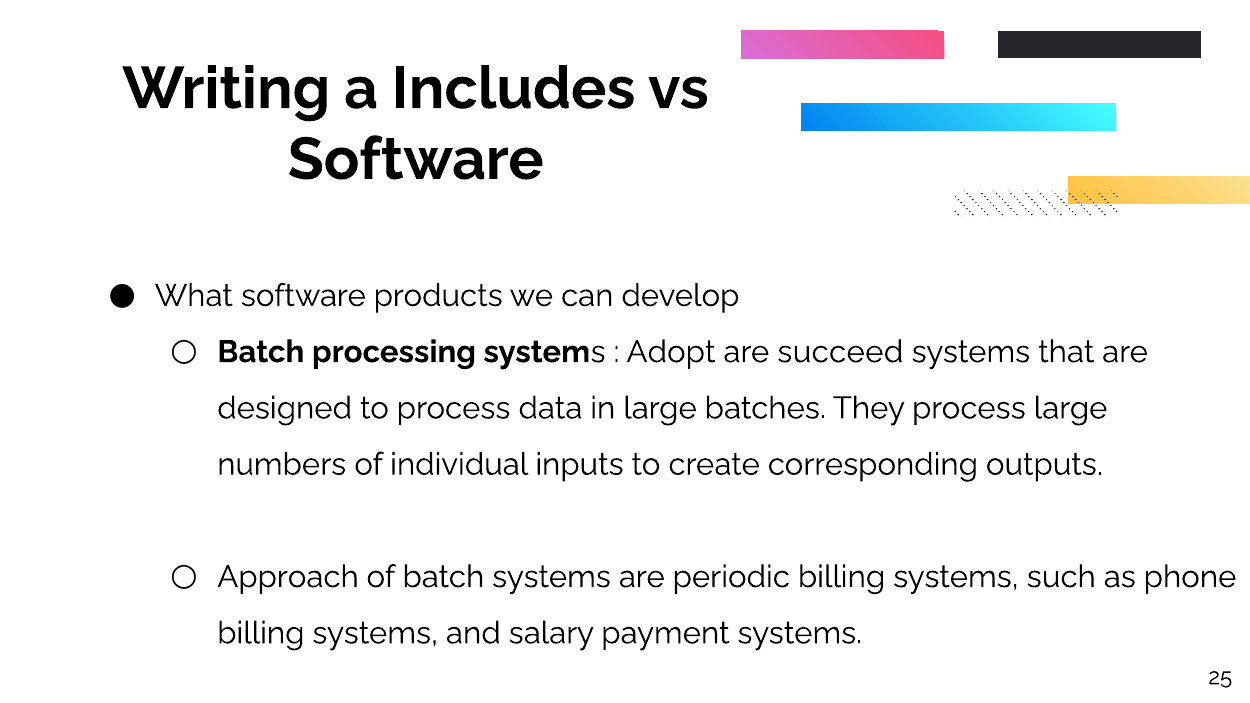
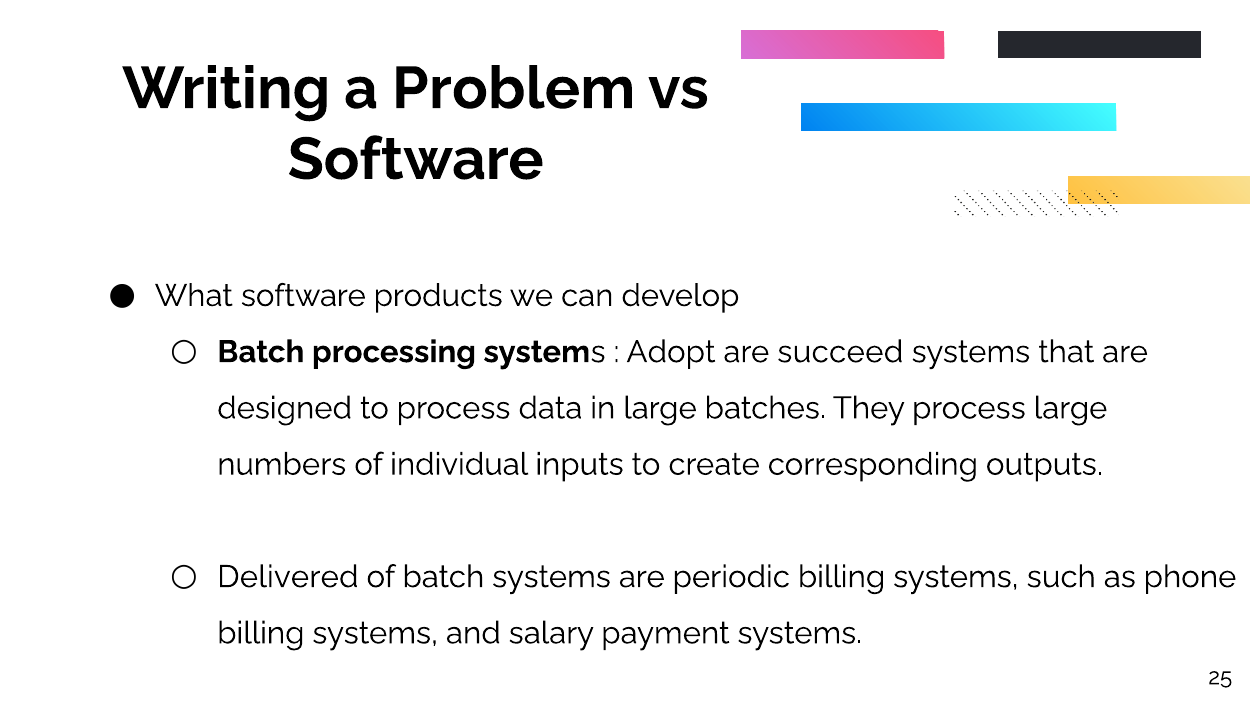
Includes: Includes -> Problem (514, 89)
Approach: Approach -> Delivered (288, 577)
